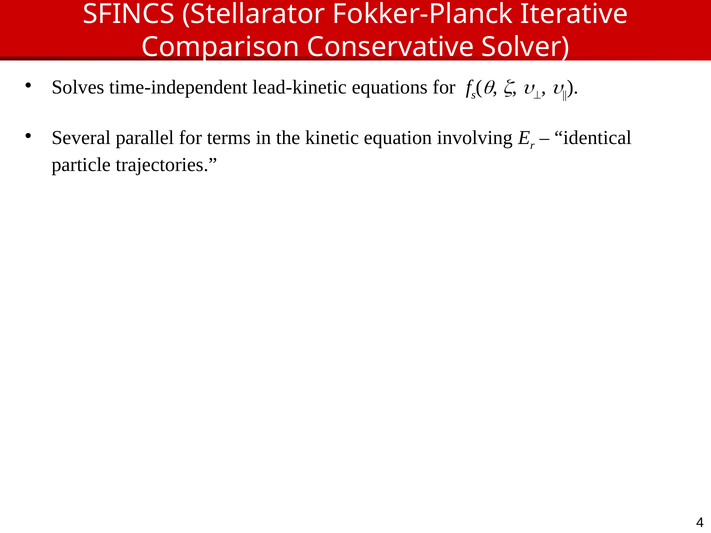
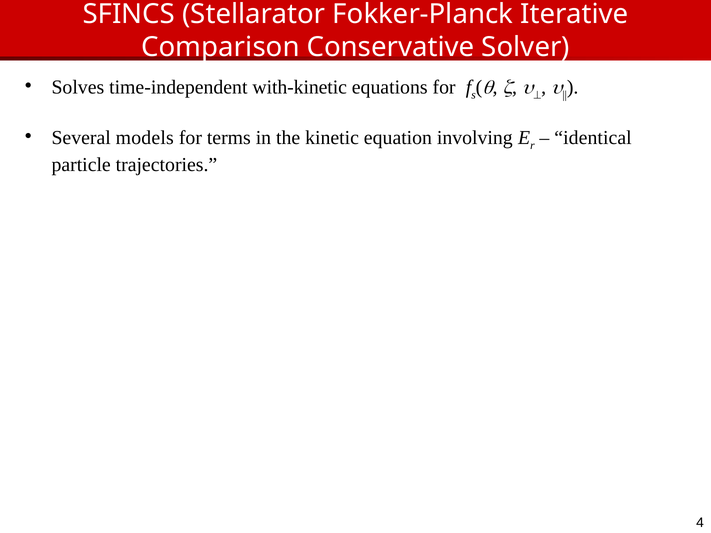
lead-kinetic: lead-kinetic -> with-kinetic (300, 87)
parallel: parallel -> models (145, 138)
